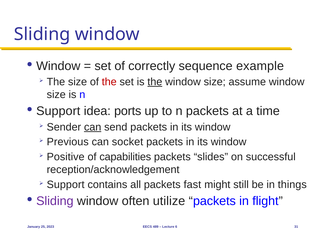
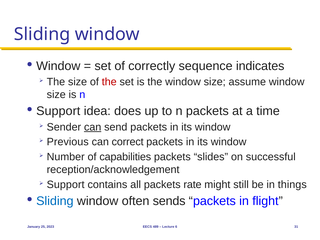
example: example -> indicates (260, 66)
the underline: present -> none (155, 82)
ports: ports -> does (128, 111)
socket: socket -> correct (128, 142)
Positive: Positive -> Number (66, 157)
fast: fast -> rate (193, 185)
Sliding colour: purple -> blue (55, 201)
utilize: utilize -> sends (169, 201)
